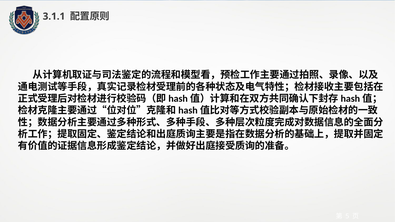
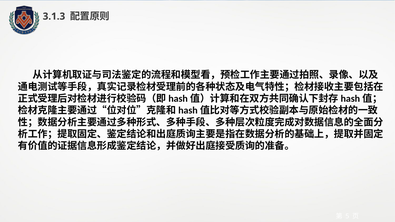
3.1.1: 3.1.1 -> 3.1.3 (54, 16)
